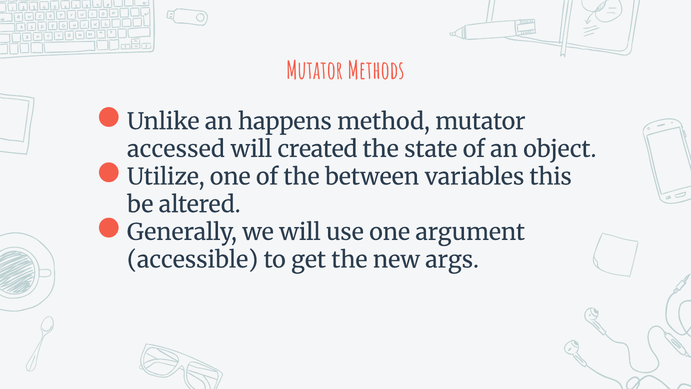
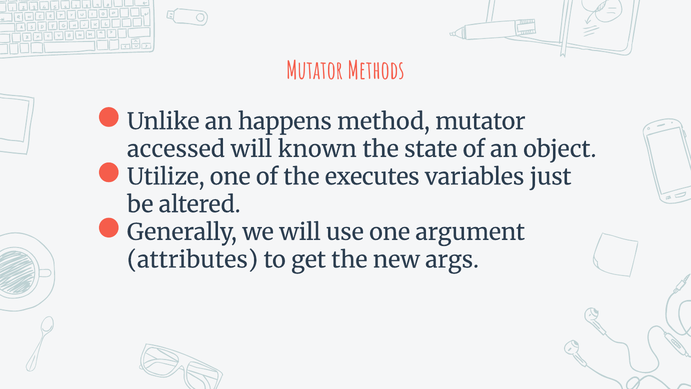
created: created -> known (317, 149)
between: between -> executes (372, 177)
this: this -> just (551, 177)
accessible: accessible -> attributes (192, 260)
